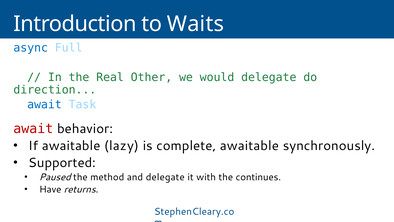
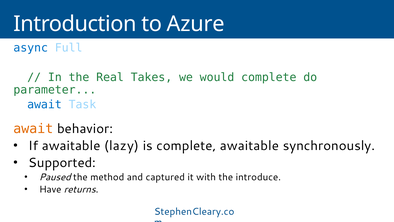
Waits: Waits -> Azure (196, 24)
Other: Other -> Takes (151, 77)
would delegate: delegate -> complete (269, 77)
direction: direction -> parameter (55, 90)
await colour: red -> orange (33, 128)
and delegate: delegate -> captured (165, 177)
continues: continues -> introduce (258, 177)
